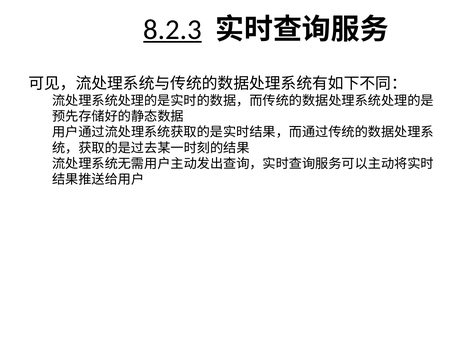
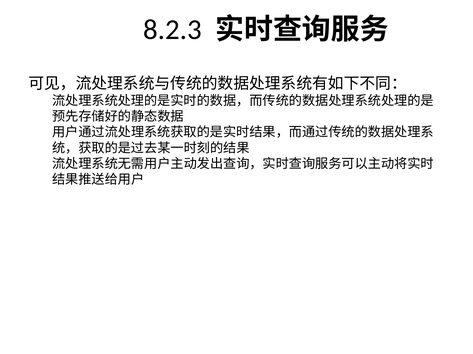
8.2.3 underline: present -> none (172, 30)
